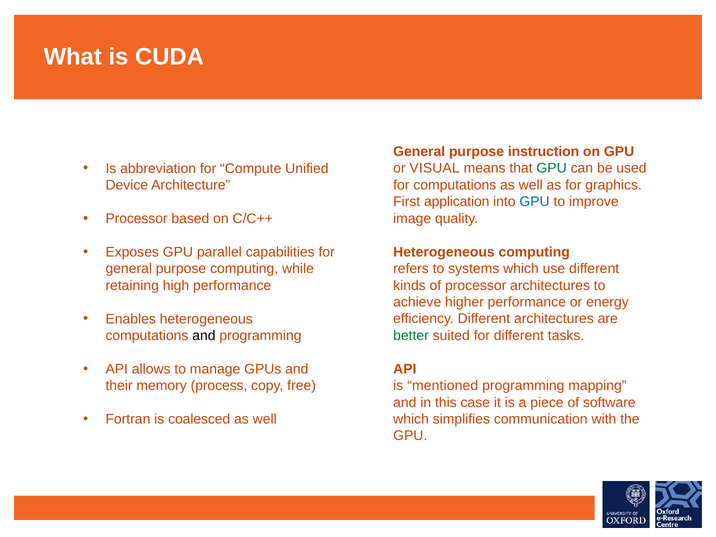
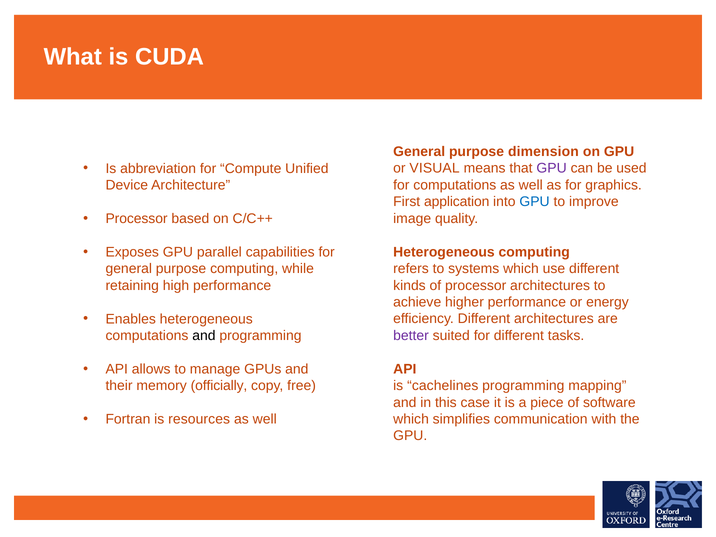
instruction: instruction -> dimension (543, 152)
GPU colour: green -> purple (552, 168)
better colour: green -> purple (411, 336)
mentioned: mentioned -> cachelines (443, 386)
process: process -> officially (219, 386)
coalesced: coalesced -> resources (199, 419)
